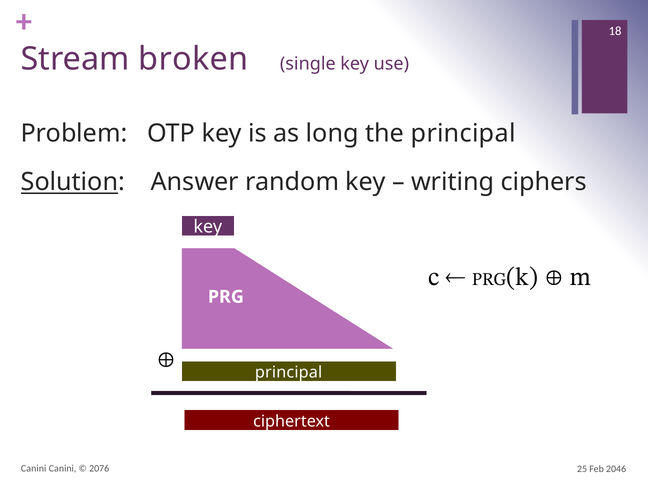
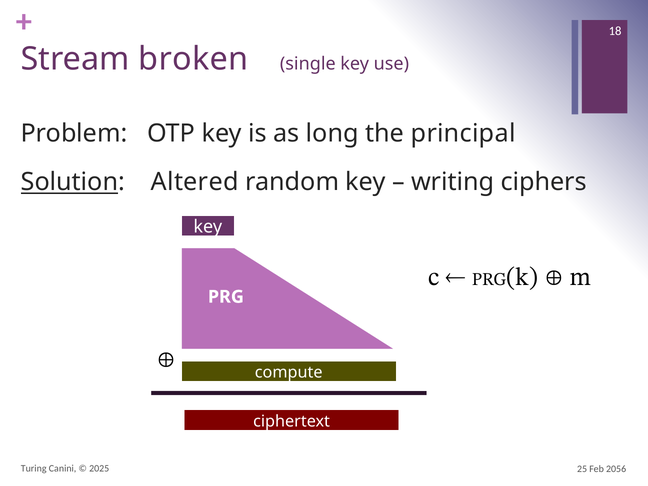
Answer: Answer -> Altered (195, 182)
principal: principal -> compute (289, 373)
Canini: Canini -> Turing (34, 469)
2076: 2076 -> 2025 (99, 469)
2046: 2046 -> 2056 (616, 469)
